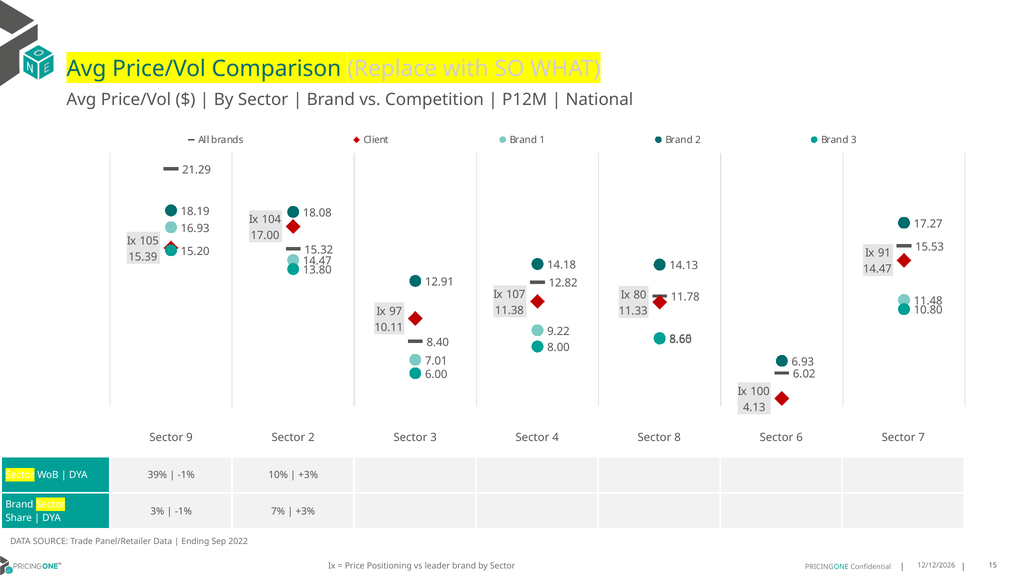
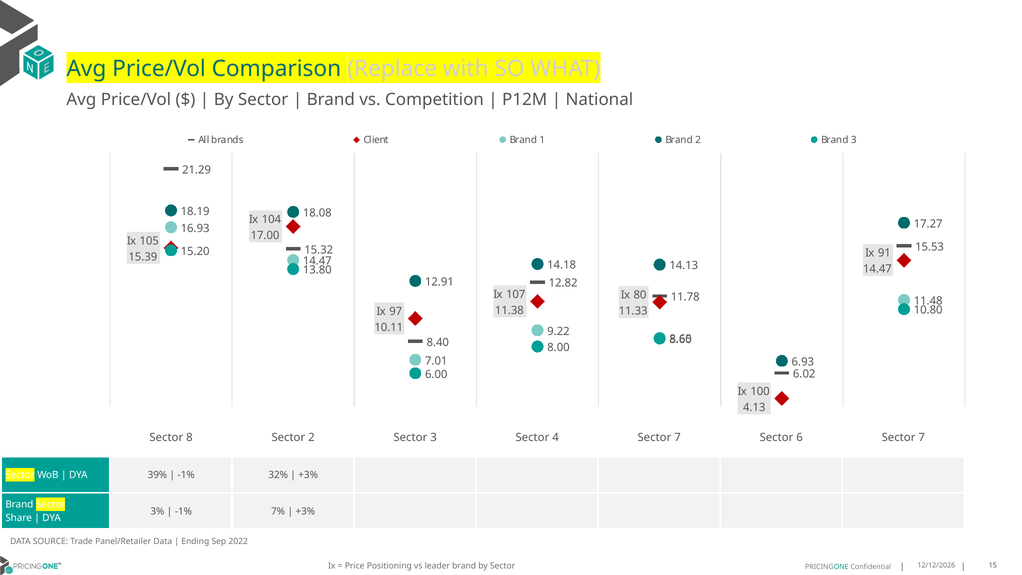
9: 9 -> 8 (189, 438)
4 Sector 8: 8 -> 7 (678, 438)
10%: 10% -> 32% (278, 475)
